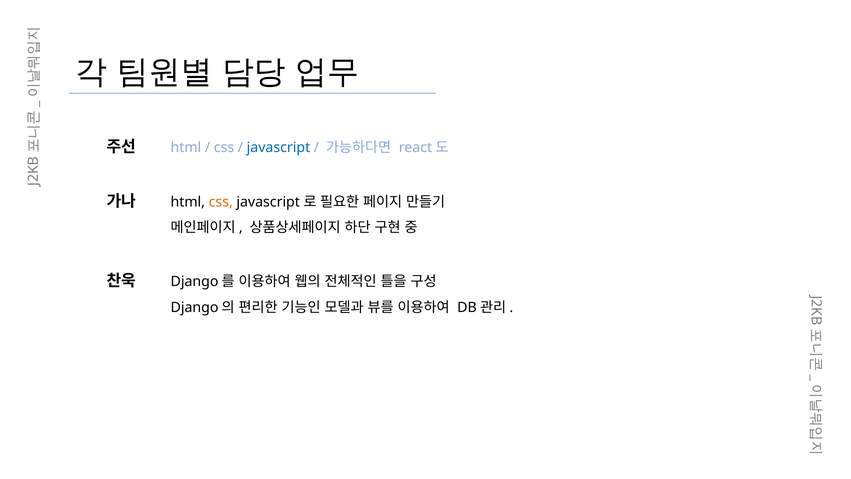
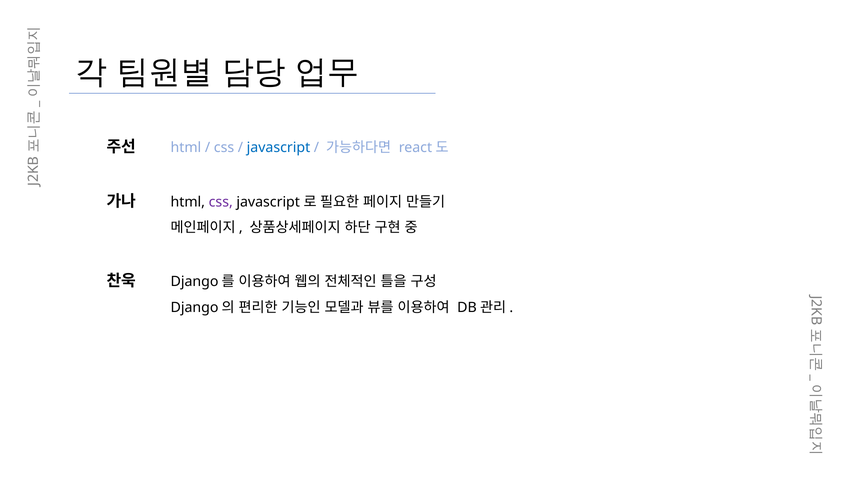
css colour: orange -> purple (221, 202)
